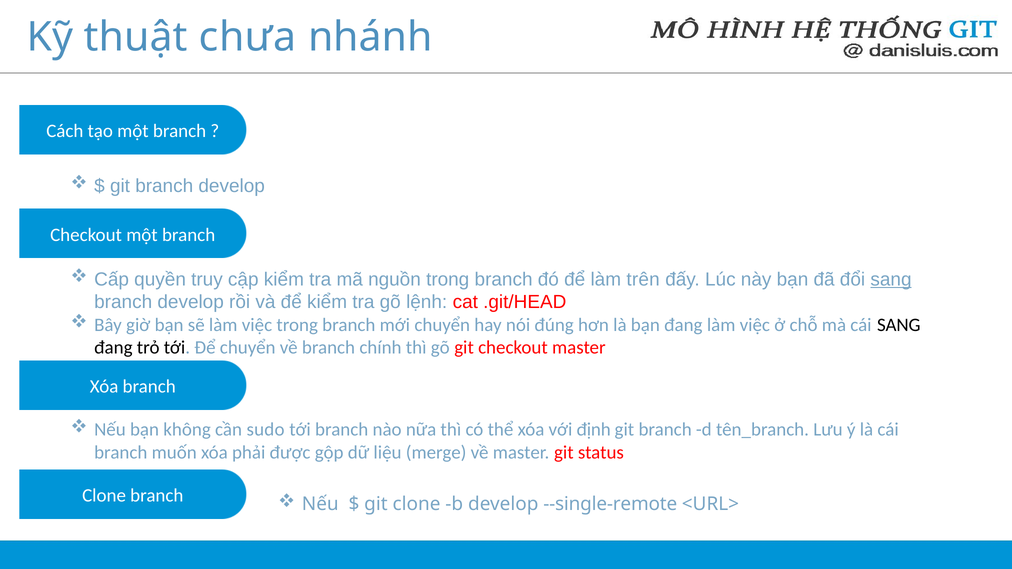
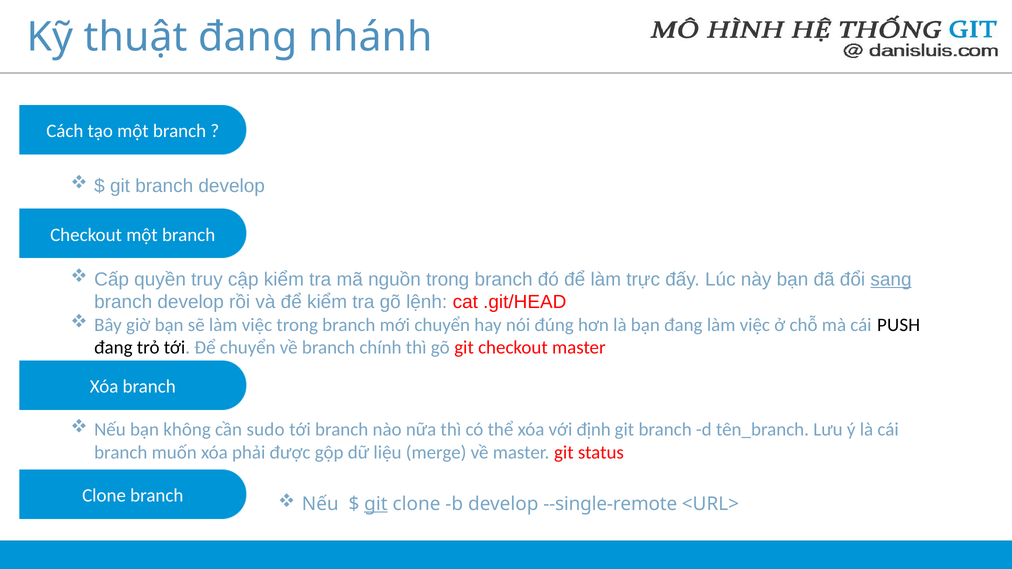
thuật chưa: chưa -> đang (248, 37)
trên: trên -> trực (643, 279)
cái SANG: SANG -> PUSH (899, 325)
git underline: none -> present (376, 504)
